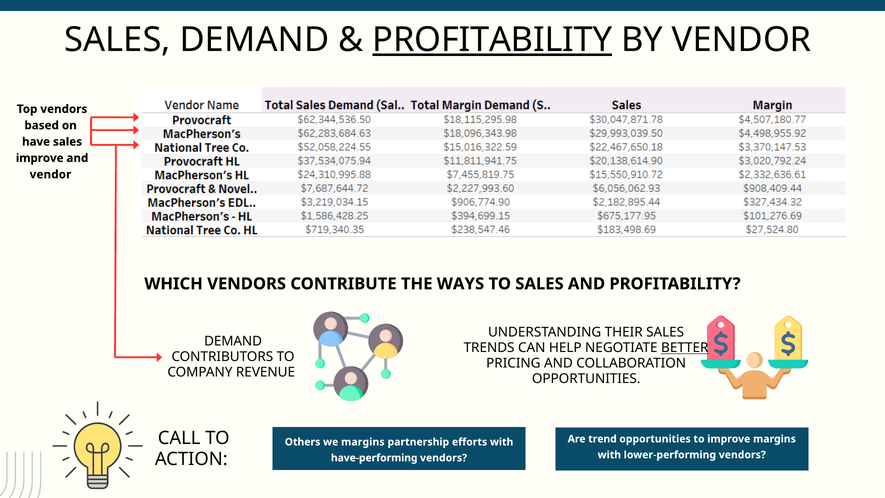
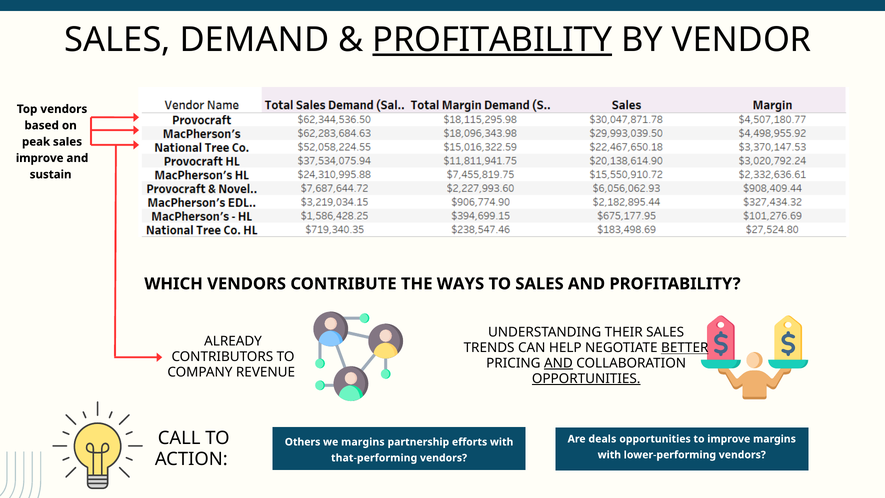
have: have -> peak (36, 142)
vendor: vendor -> sustain (51, 174)
DEMAND: DEMAND -> ALREADY (233, 341)
AND underline: none -> present (558, 363)
OPPORTUNITIES underline: none -> present (586, 379)
trend: trend -> deals (602, 439)
have-performing: have-performing -> that-performing (374, 458)
